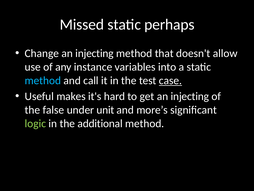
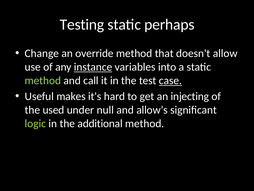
Missed: Missed -> Testing (82, 25)
Change an injecting: injecting -> override (94, 53)
instance underline: none -> present (93, 67)
method colour: light blue -> light green (43, 80)
false: false -> used (53, 110)
unit: unit -> null (105, 110)
more’s: more’s -> allow’s (152, 110)
